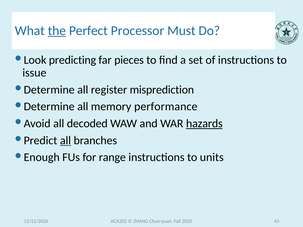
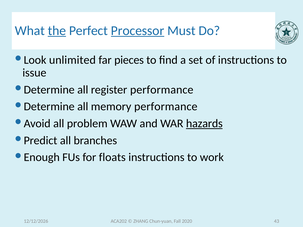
Processor underline: none -> present (138, 31)
predicting: predicting -> unlimited (72, 60)
register misprediction: misprediction -> performance (162, 90)
decoded: decoded -> problem (87, 124)
all underline: present -> none (65, 141)
range: range -> floats (112, 158)
units: units -> work (212, 158)
